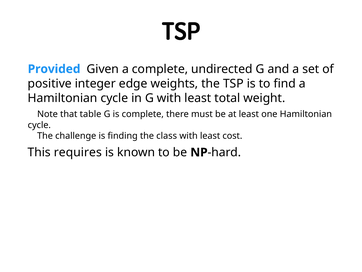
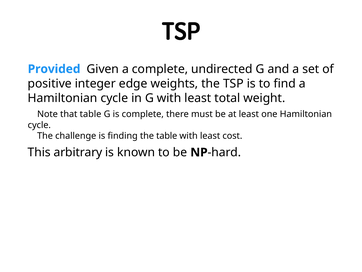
the class: class -> table (167, 136)
requires: requires -> arbitrary (78, 152)
